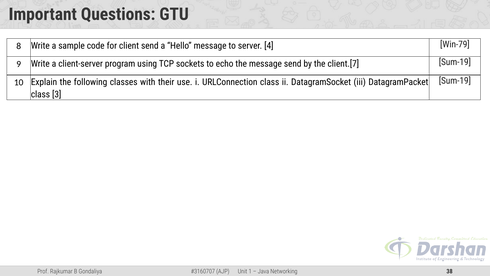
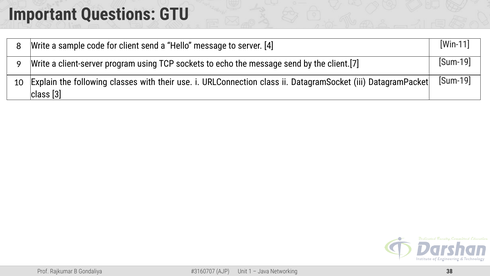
Win-79: Win-79 -> Win-11 (455, 44)
